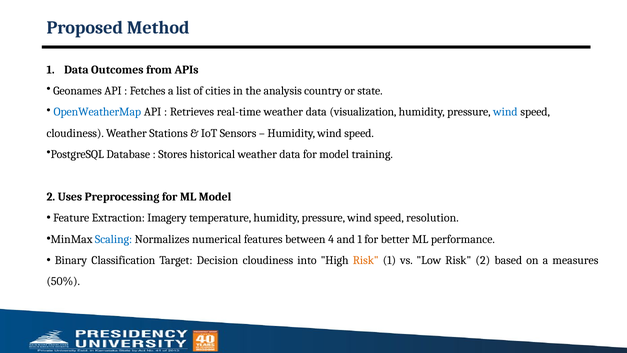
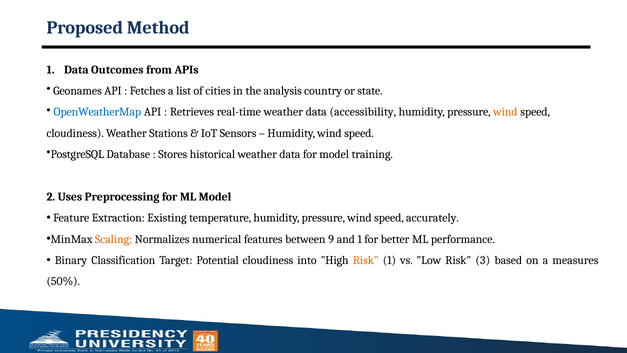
visualization: visualization -> accessibility (363, 112)
wind colour: blue -> orange (505, 112)
Imagery: Imagery -> Existing (167, 218)
resolution: resolution -> accurately (432, 218)
Scaling colour: blue -> orange (114, 239)
4: 4 -> 9 (331, 239)
Decision: Decision -> Potential (218, 260)
Risk 2: 2 -> 3 (483, 260)
